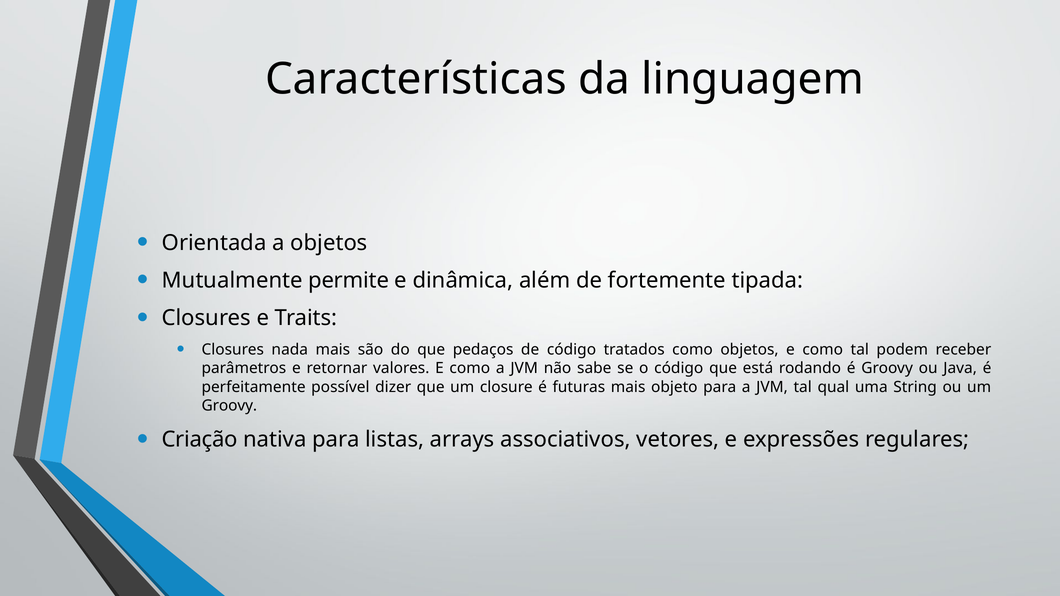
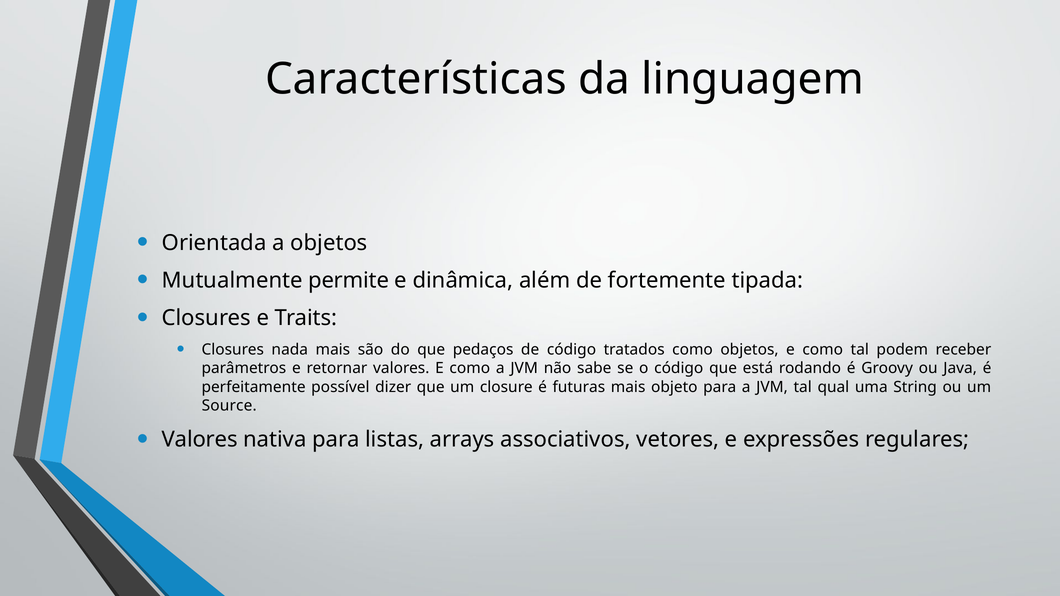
Groovy: Groovy -> Source (229, 406)
Criação: Criação -> Valores (200, 440)
